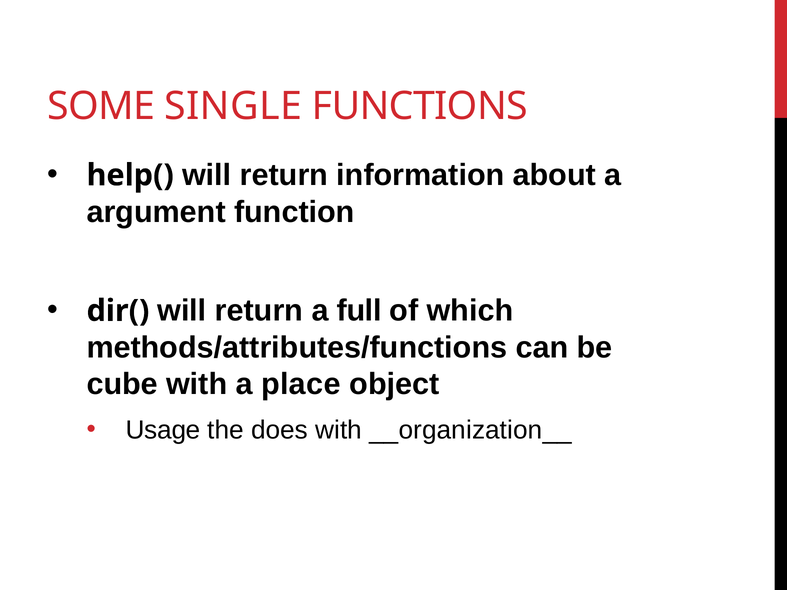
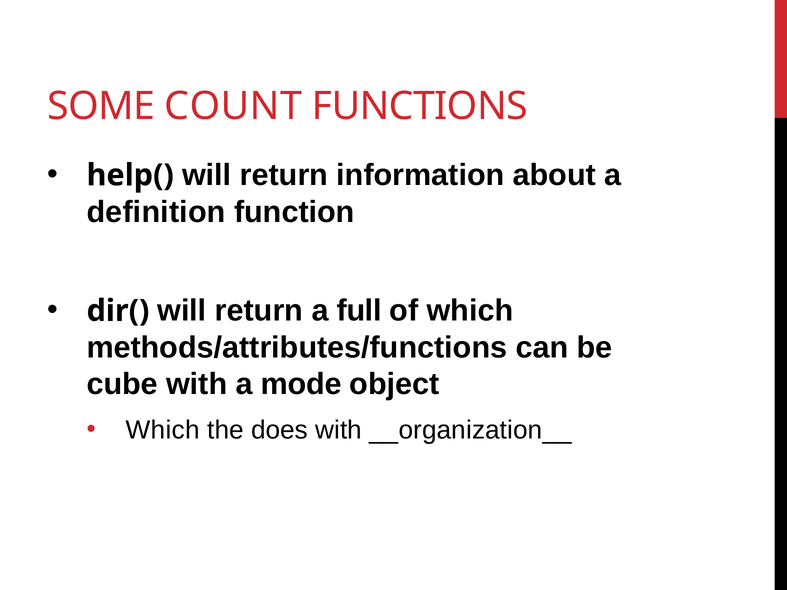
SINGLE: SINGLE -> COUNT (233, 106)
argument: argument -> definition (156, 212)
place: place -> mode (301, 384)
Usage: Usage -> Which (163, 430)
